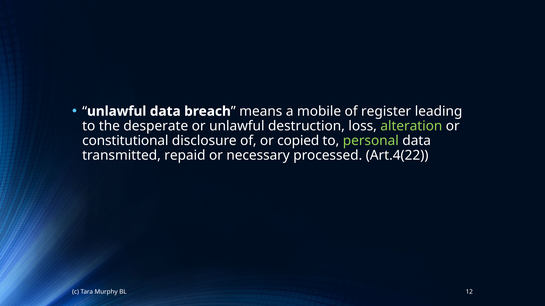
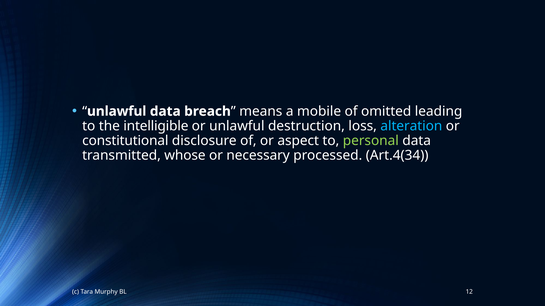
register: register -> omitted (386, 112)
desperate: desperate -> intelligible (156, 126)
alteration colour: light green -> light blue (411, 126)
copied: copied -> aspect (298, 141)
repaid: repaid -> whose (185, 156)
Art.4(22: Art.4(22 -> Art.4(34 (397, 156)
